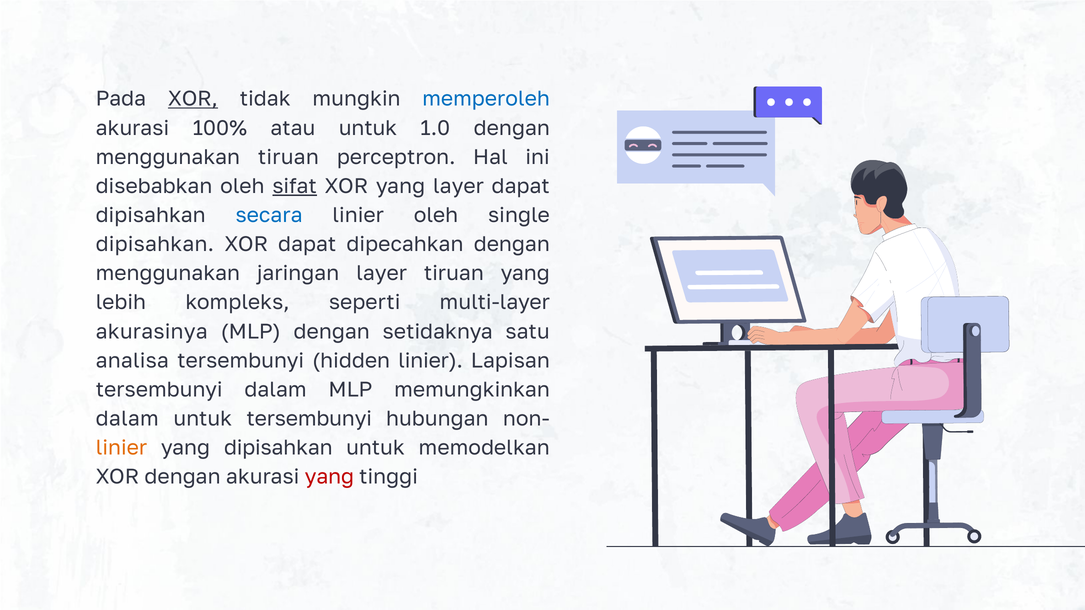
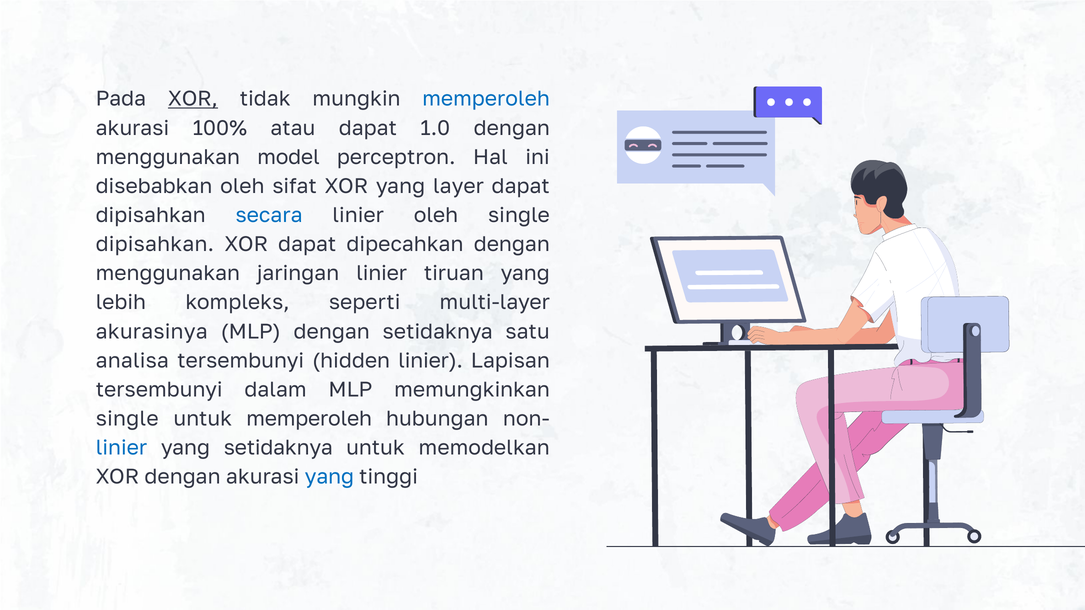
atau untuk: untuk -> dapat (368, 128)
menggunakan tiruan: tiruan -> model (289, 157)
sifat underline: present -> none (295, 186)
jaringan layer: layer -> linier (382, 274)
dalam: dalam -> single (127, 419)
untuk tersembunyi: tersembunyi -> memperoleh (309, 419)
linier colour: orange -> blue (121, 448)
yang dipisahkan: dipisahkan -> setidaknya (278, 448)
yang colour: red -> blue (329, 477)
